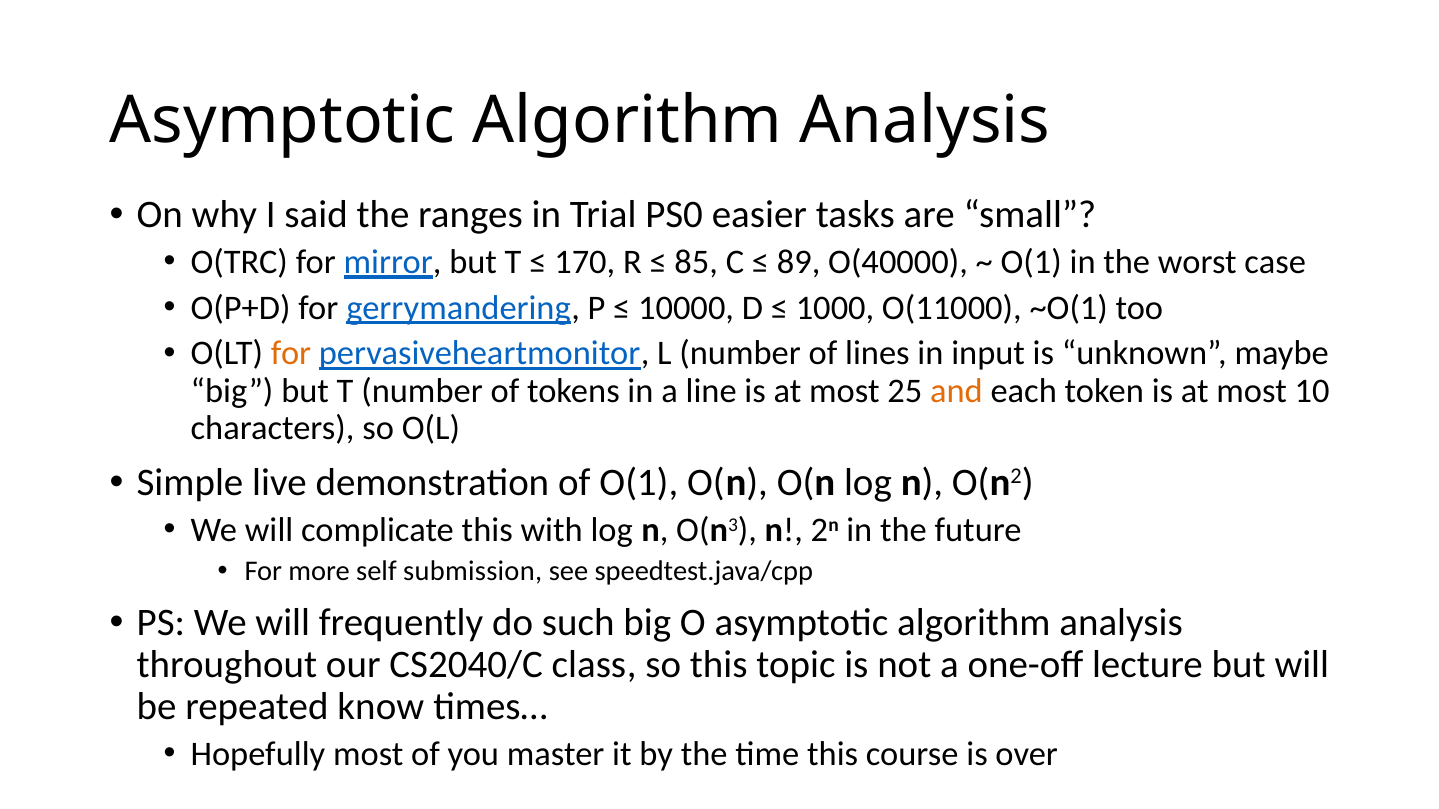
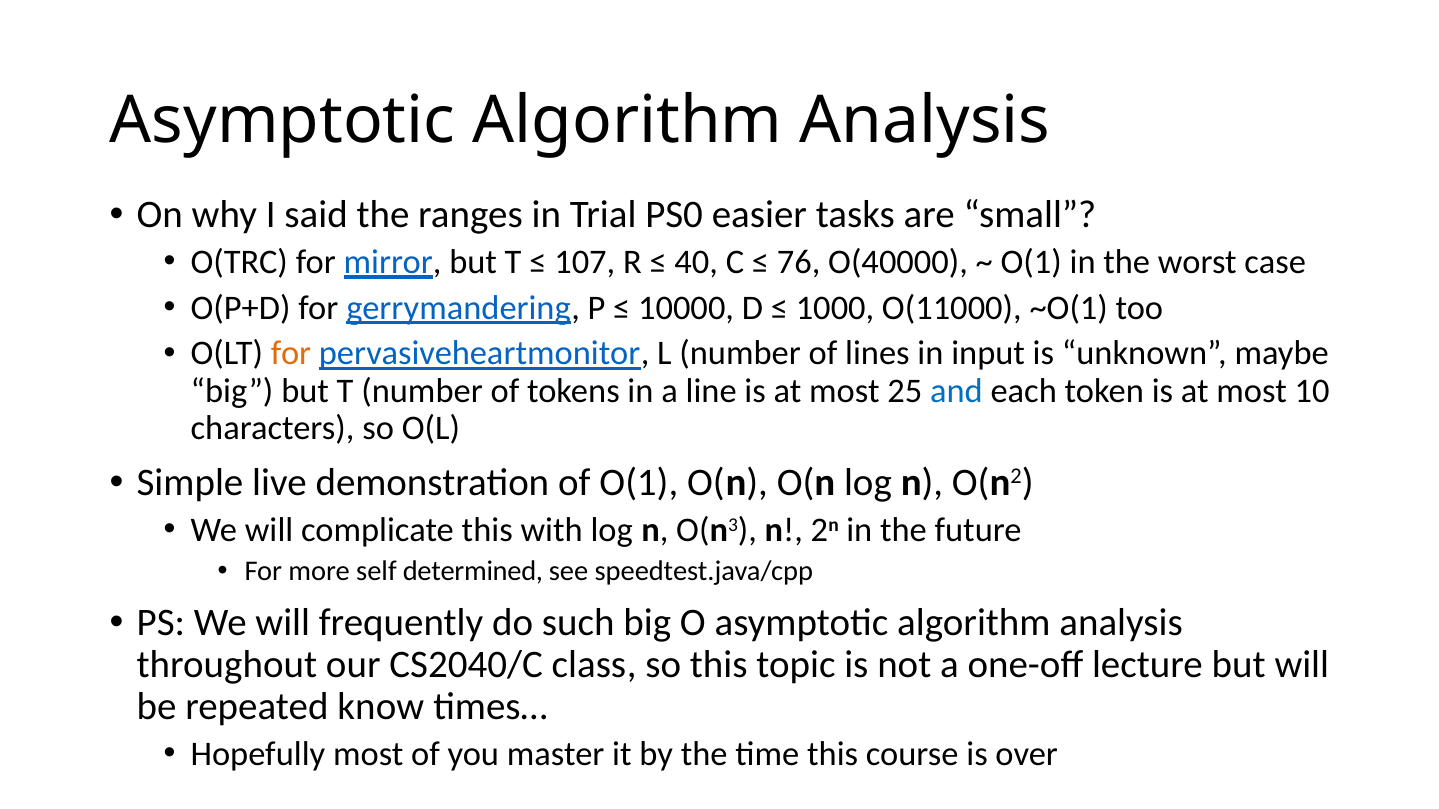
170: 170 -> 107 (585, 262)
85: 85 -> 40 (696, 262)
89: 89 -> 76 (799, 262)
and colour: orange -> blue (956, 391)
submission: submission -> determined (473, 571)
